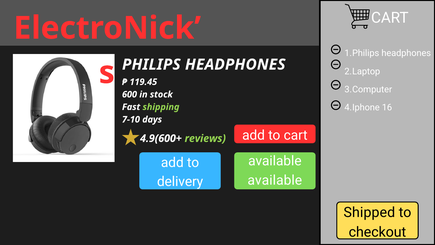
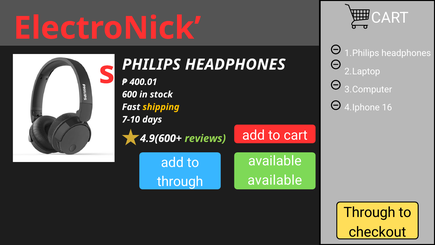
119.45: 119.45 -> 400.01 (143, 82)
shipping colour: light green -> yellow (161, 107)
delivery: delivery -> through (180, 182)
Shipped: Shipped -> Through (369, 212)
